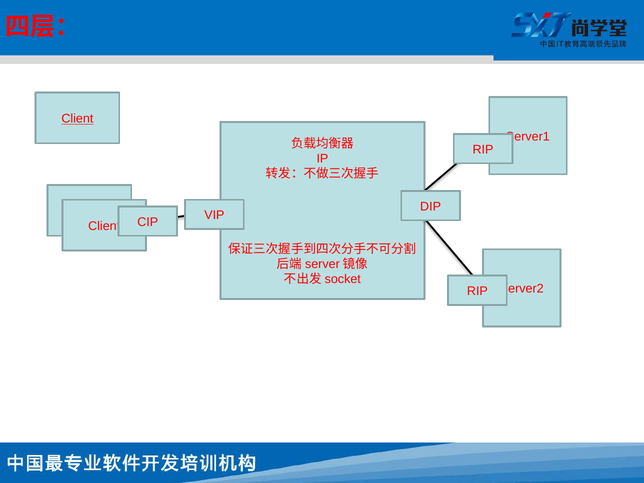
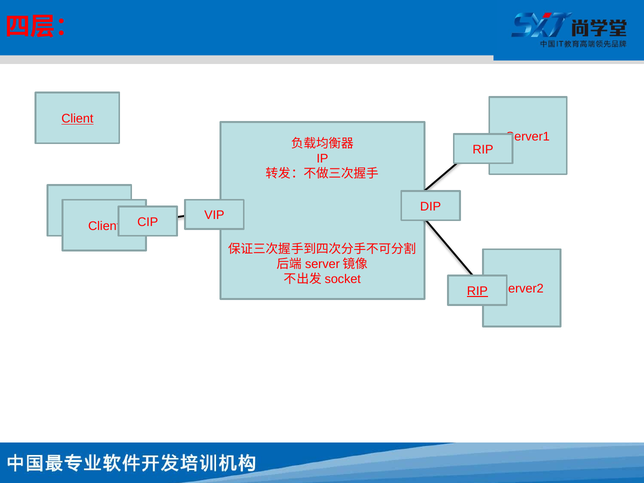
RIP underline: none -> present (477, 291)
